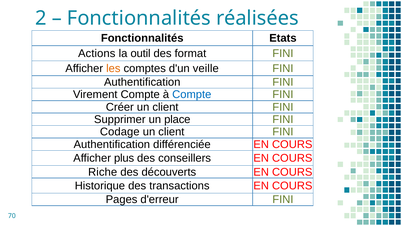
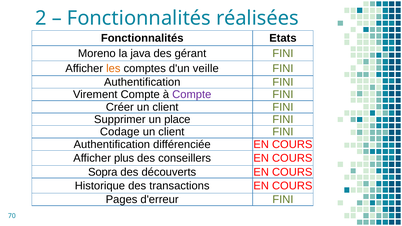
Actions: Actions -> Moreno (97, 53)
outil: outil -> java (141, 53)
format: format -> gérant (190, 53)
Compte colour: blue -> purple (192, 95)
Riche: Riche -> Sopra (103, 172)
